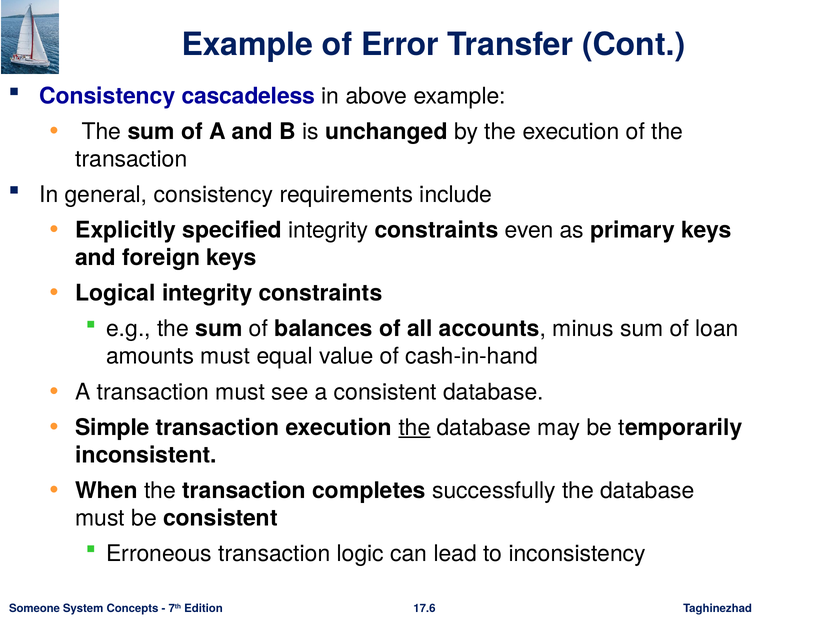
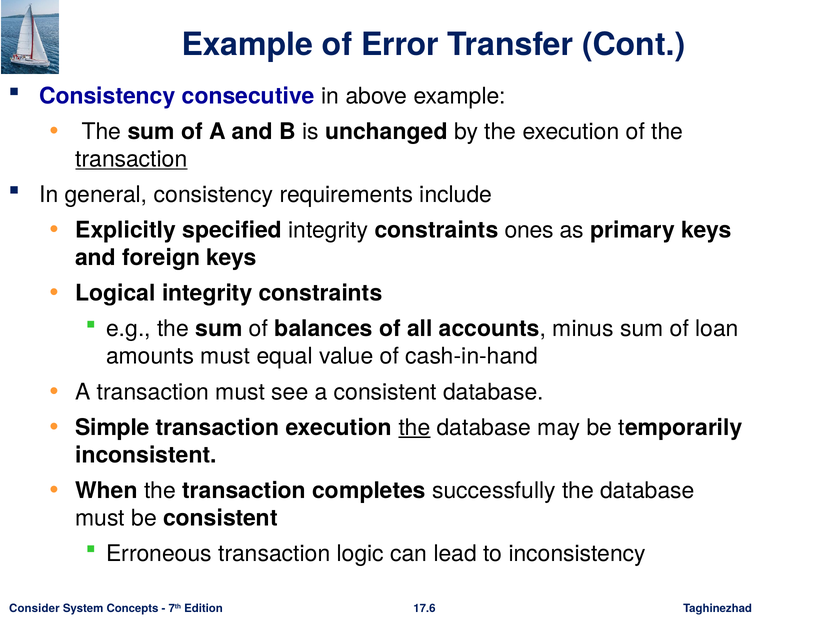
cascadeless: cascadeless -> consecutive (248, 96)
transaction underline: none -> present (131, 159)
even: even -> ones (529, 230)
Someone: Someone -> Consider (34, 608)
